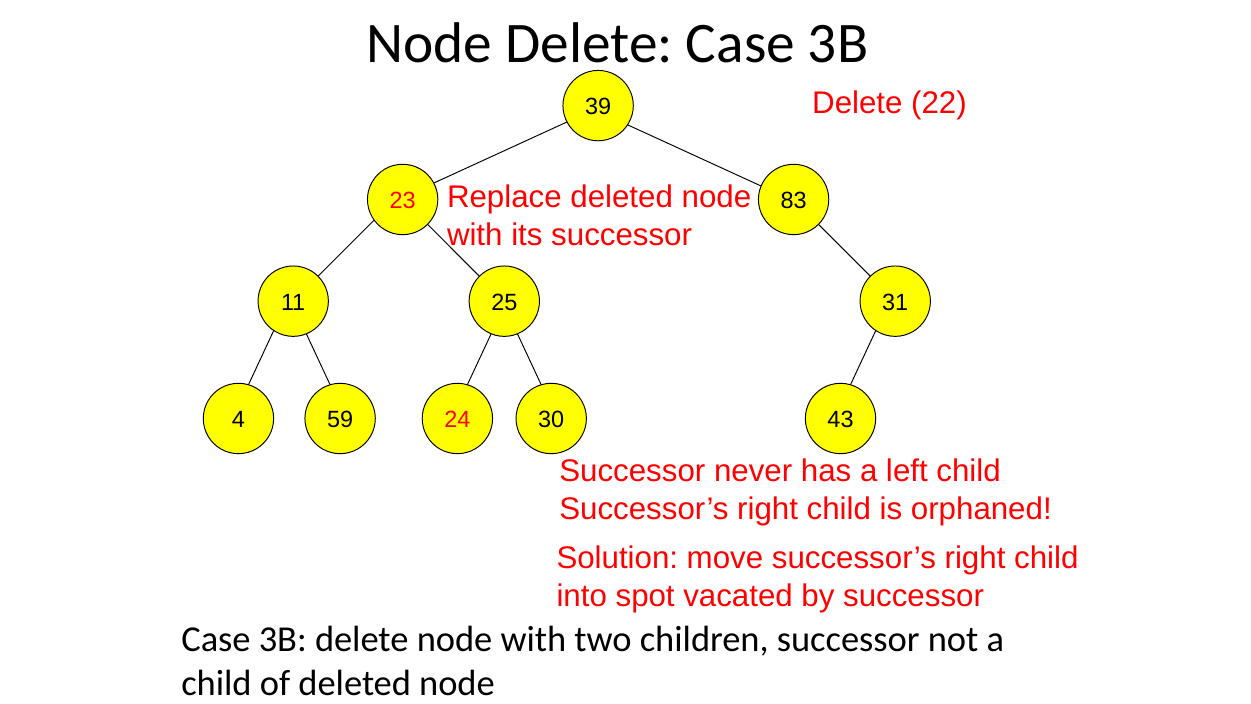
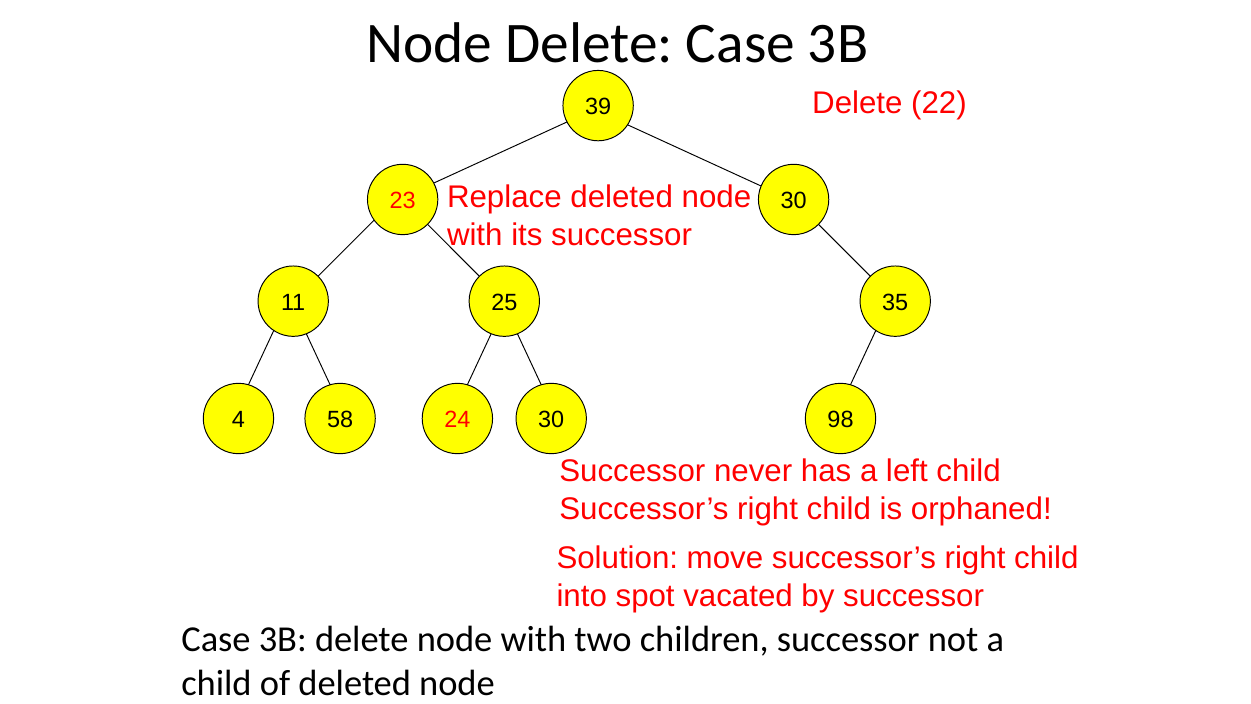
23 83: 83 -> 30 (794, 201)
31: 31 -> 35 (895, 303)
59: 59 -> 58 (340, 420)
43: 43 -> 98 (841, 420)
